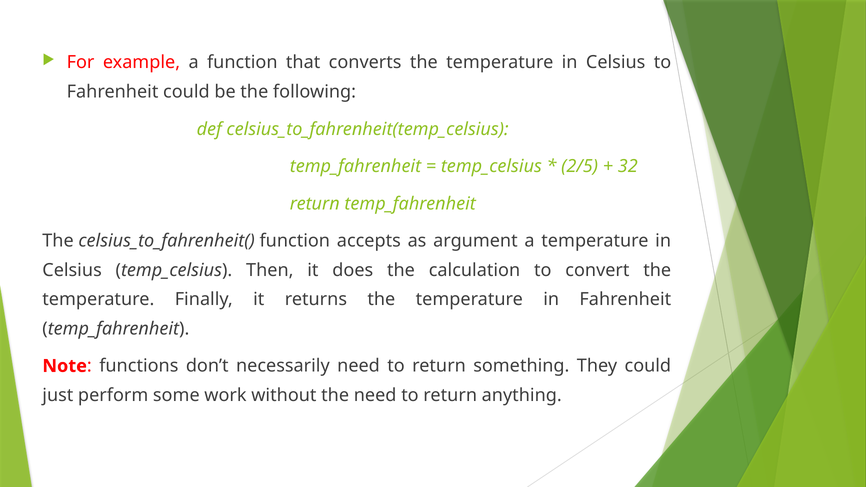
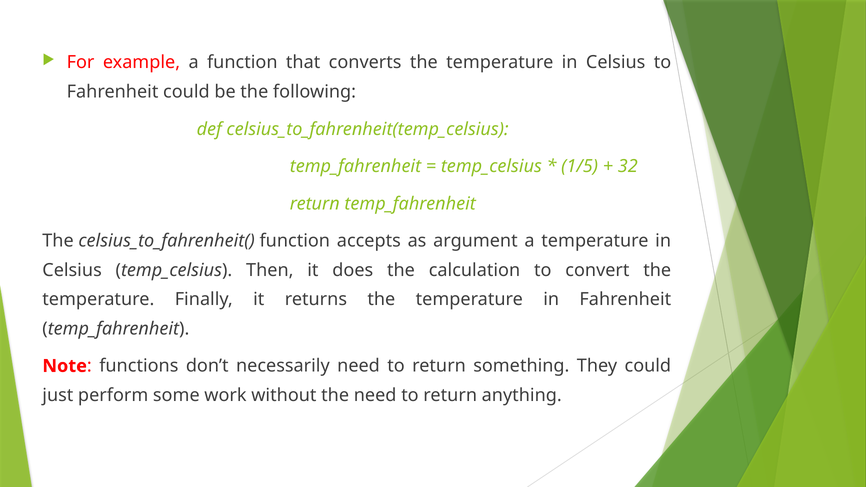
2/5: 2/5 -> 1/5 (580, 166)
